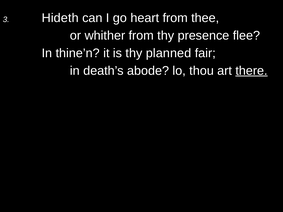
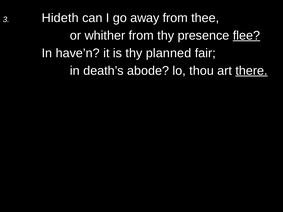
heart: heart -> away (145, 18)
flee underline: none -> present (247, 36)
thine’n: thine’n -> have’n (78, 53)
